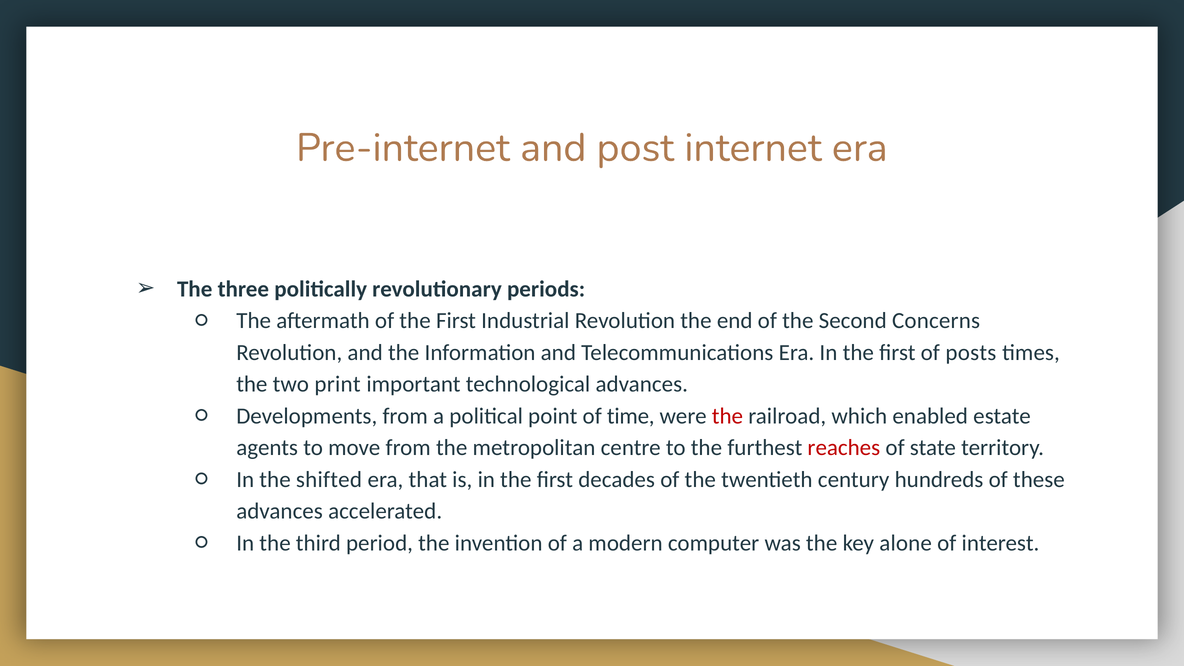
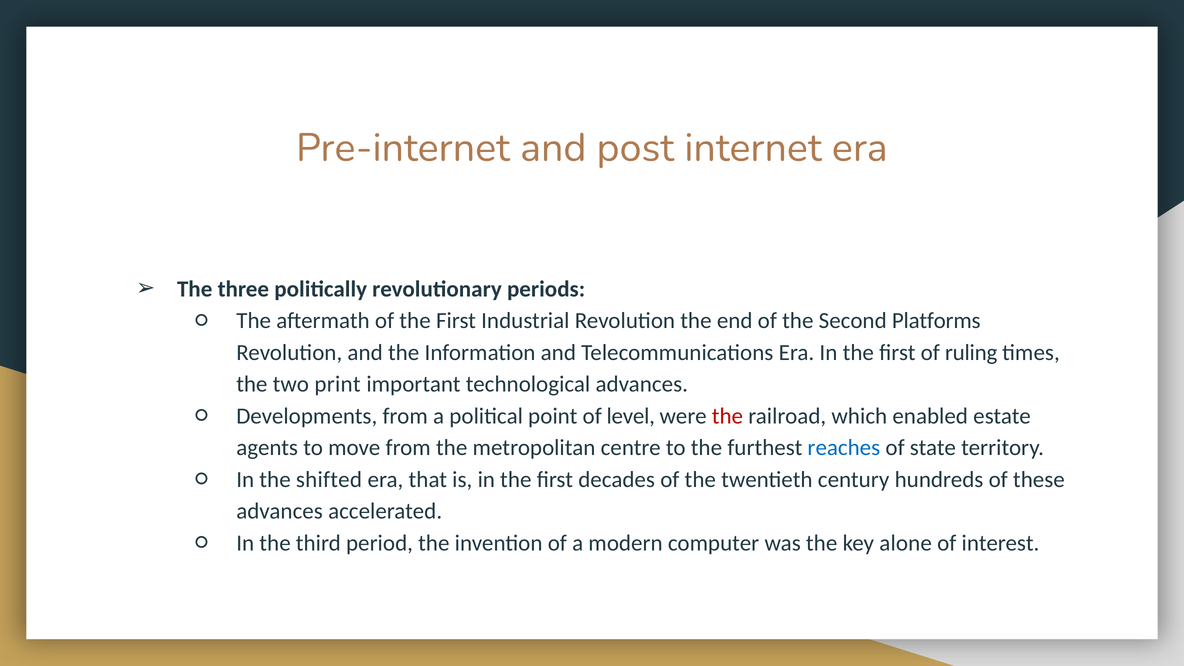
Concerns: Concerns -> Platforms (936, 321)
posts: posts -> ruling (971, 353)
time: time -> level (631, 416)
reaches colour: red -> blue (844, 448)
